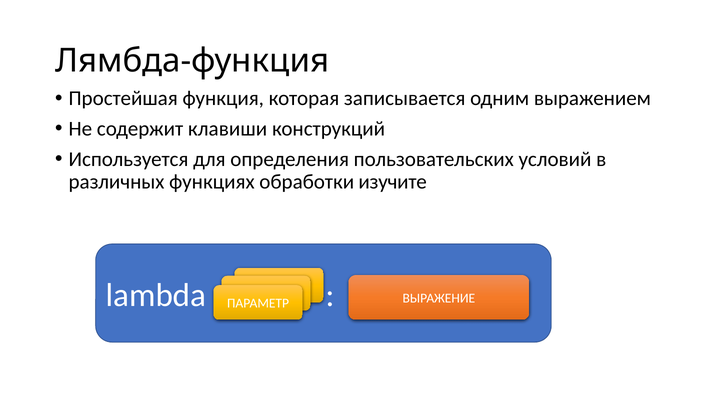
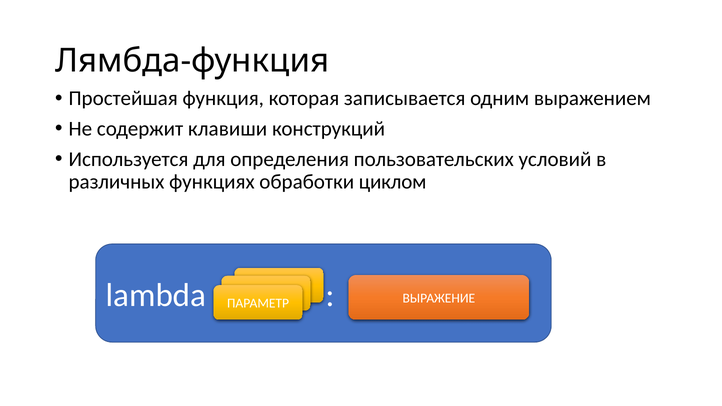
изучите: изучите -> циклом (393, 182)
